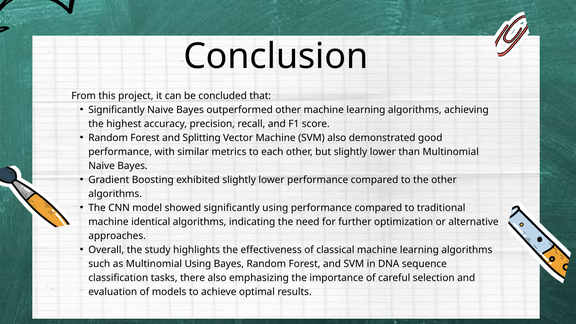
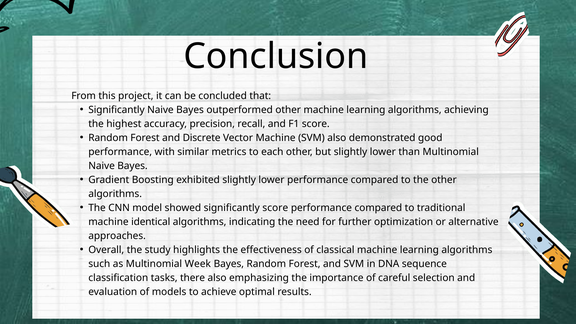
Splitting: Splitting -> Discrete (202, 138)
significantly using: using -> score (275, 208)
Multinomial Using: Using -> Week (198, 264)
